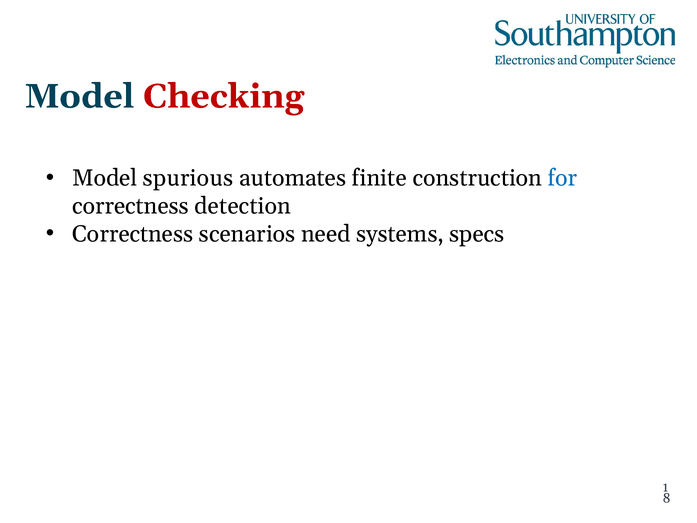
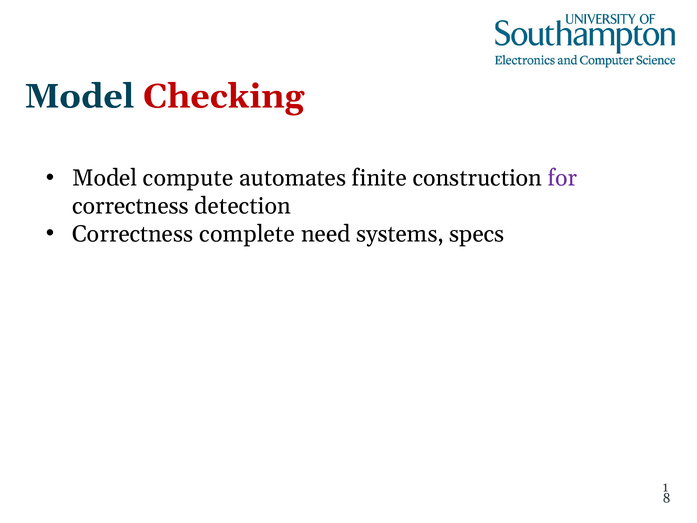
spurious: spurious -> compute (188, 178)
for colour: blue -> purple (562, 178)
scenarios: scenarios -> complete (247, 234)
